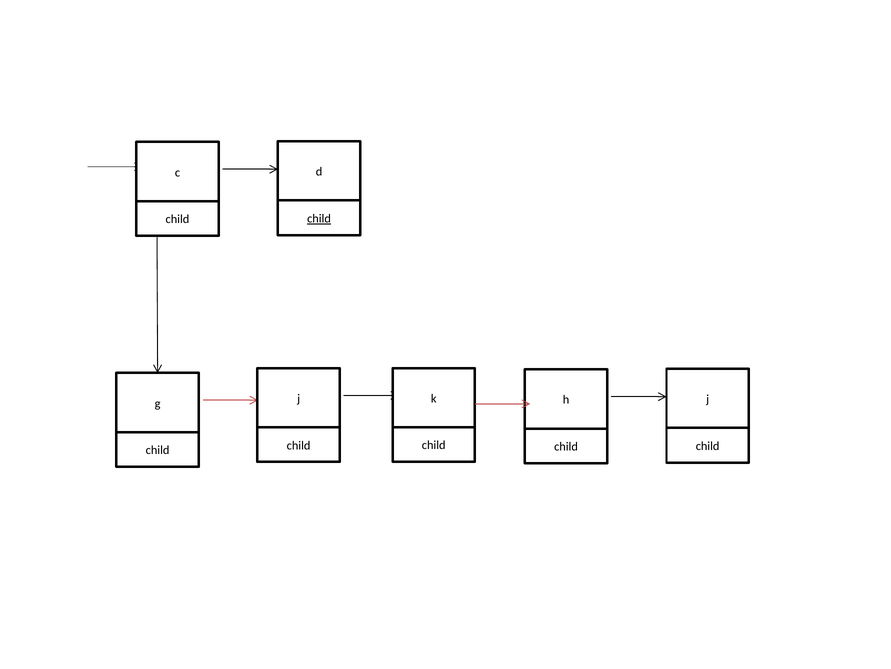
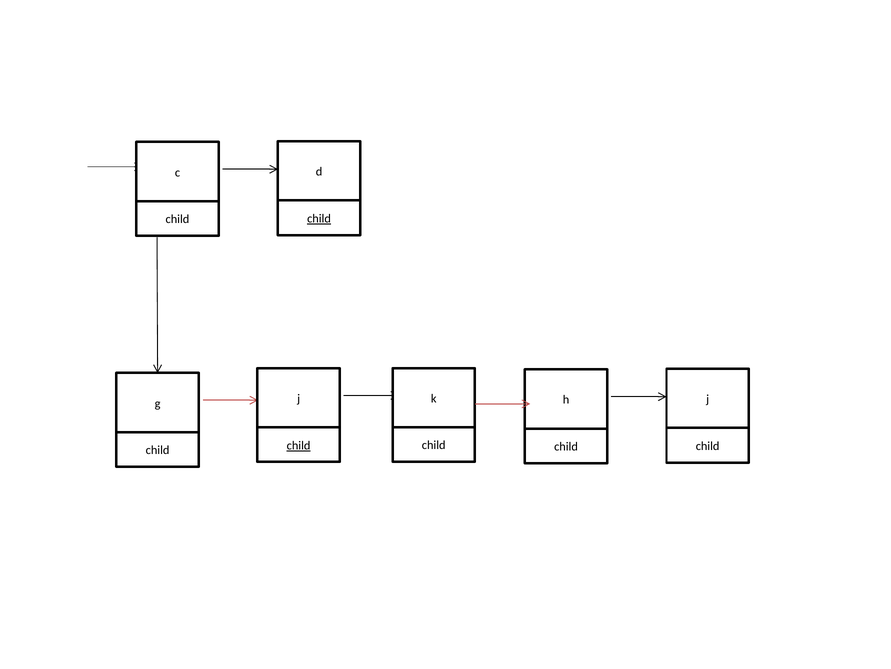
child underline: none -> present (299, 445)
